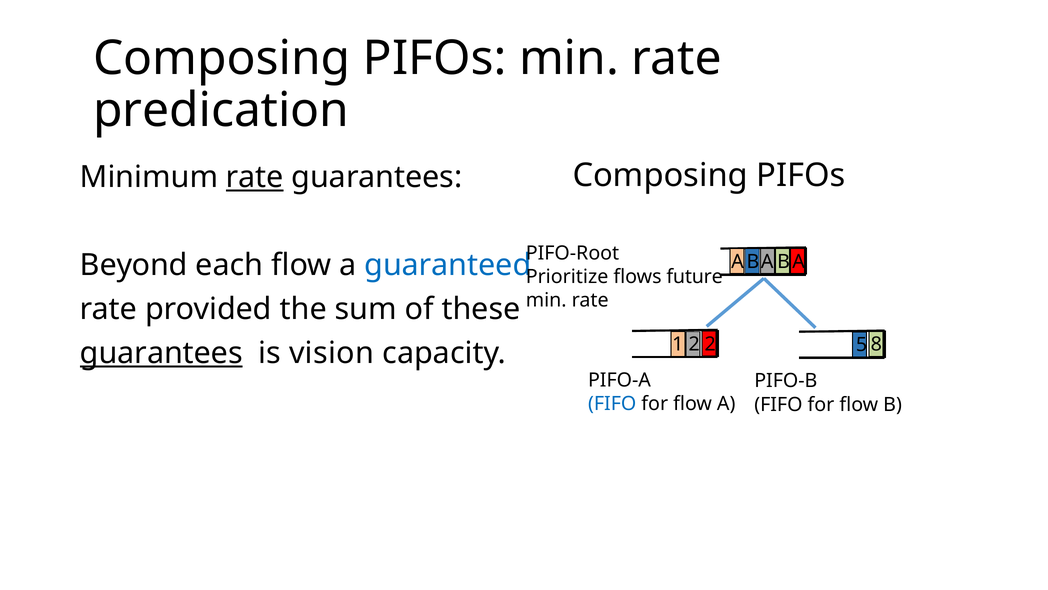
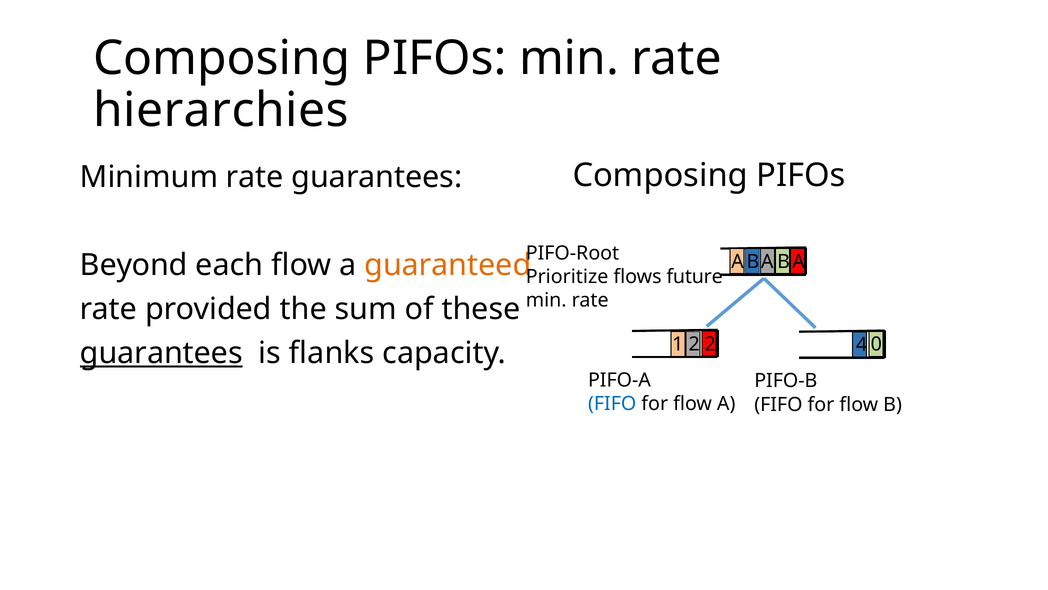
predication: predication -> hierarchies (221, 110)
rate underline: present -> none (255, 177)
guaranteed colour: blue -> orange (448, 265)
5: 5 -> 4 (862, 344)
8: 8 -> 0 (876, 344)
vision: vision -> flanks (332, 353)
